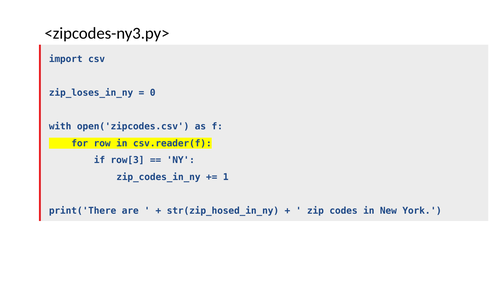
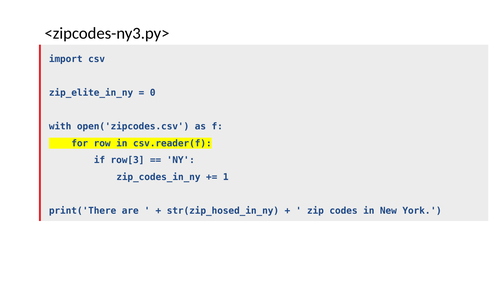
zip_loses_in_ny: zip_loses_in_ny -> zip_elite_in_ny (91, 93)
